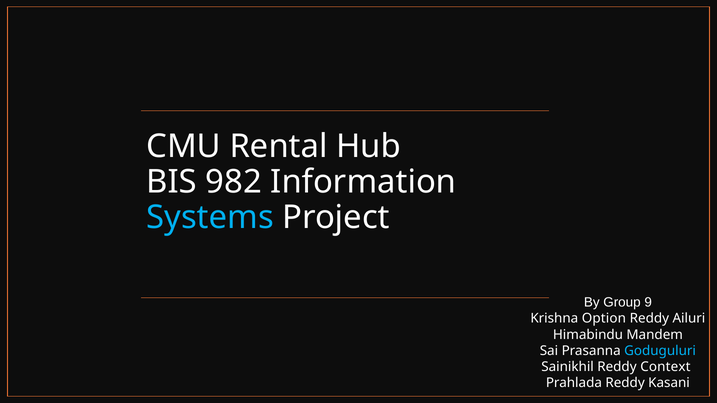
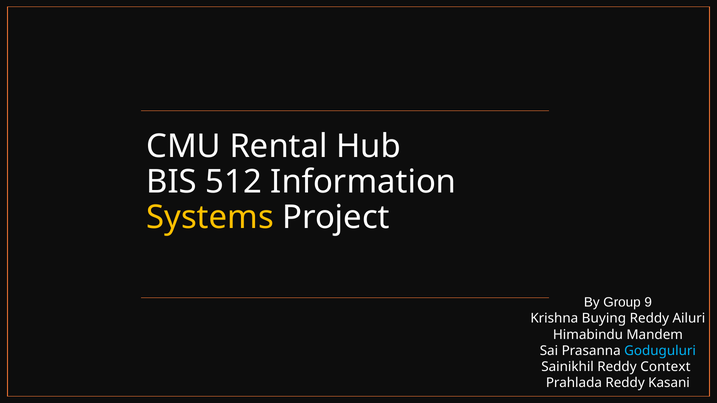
982: 982 -> 512 (234, 182)
Systems colour: light blue -> yellow (210, 218)
Option: Option -> Buying (604, 319)
